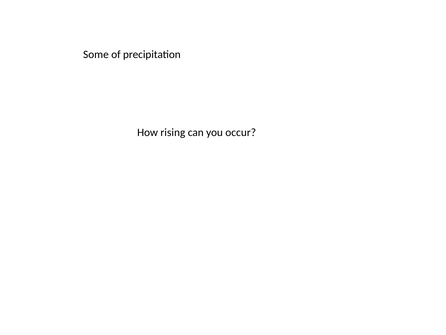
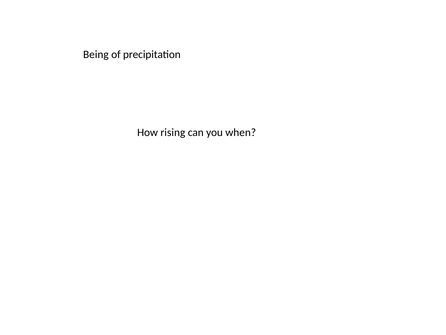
Some: Some -> Being (96, 54)
occur: occur -> when (241, 132)
